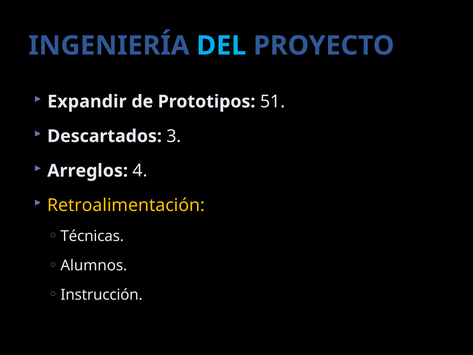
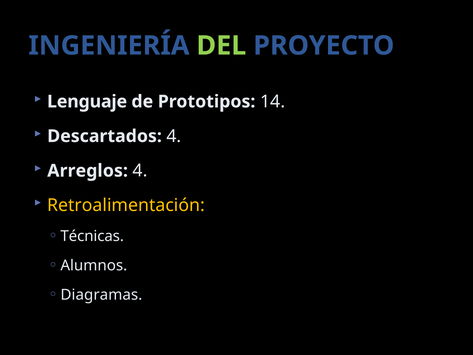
DEL colour: light blue -> light green (221, 46)
Expandir: Expandir -> Lenguaje (87, 101)
51: 51 -> 14 (273, 101)
Descartados 3: 3 -> 4 (174, 136)
Instrucción: Instrucción -> Diagramas (101, 295)
